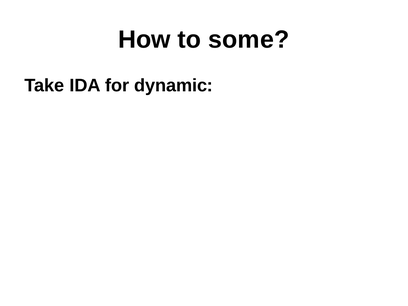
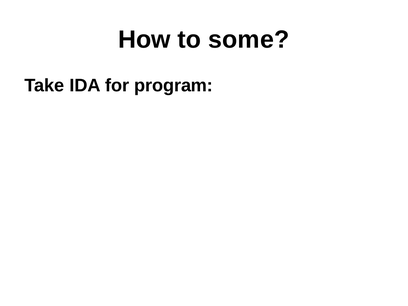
dynamic: dynamic -> program (174, 86)
